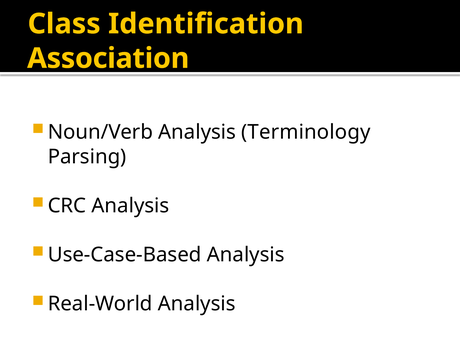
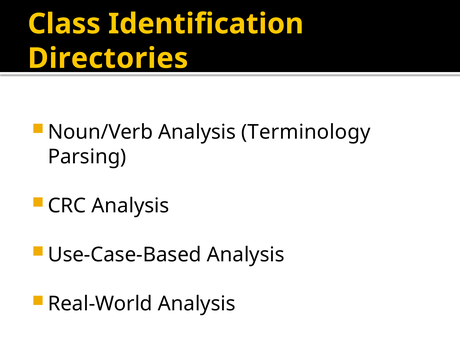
Association: Association -> Directories (108, 58)
